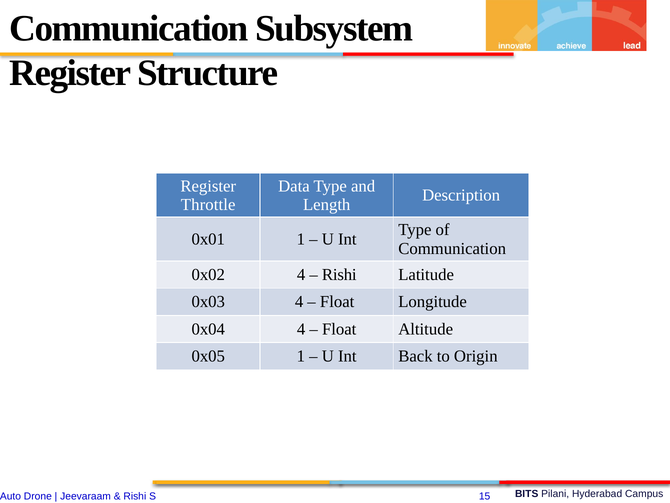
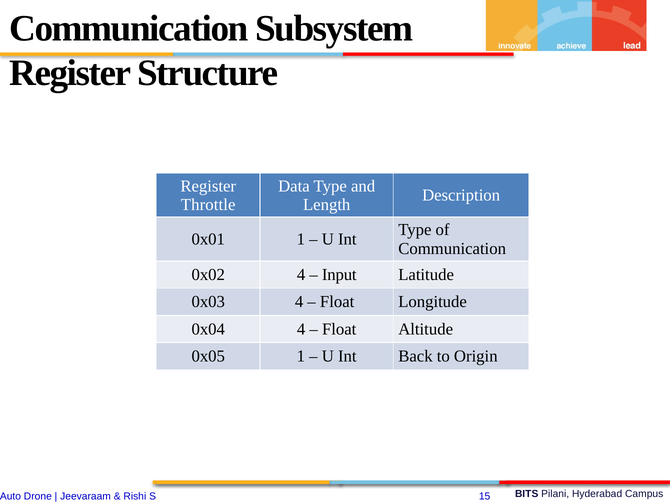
Rishi: Rishi -> Input (339, 274)
